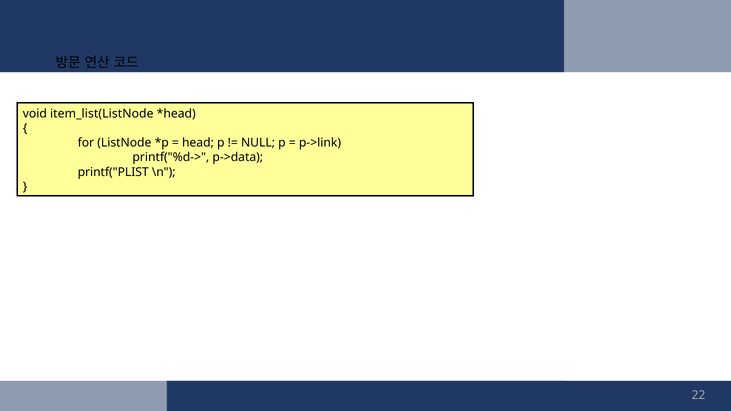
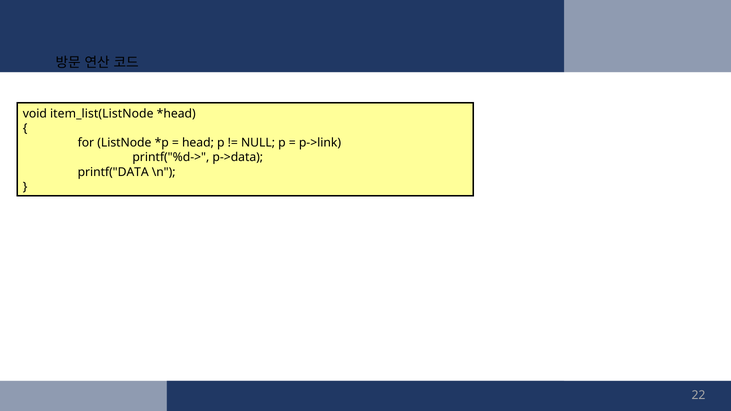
printf("PLIST: printf("PLIST -> printf("DATA (113, 172)
